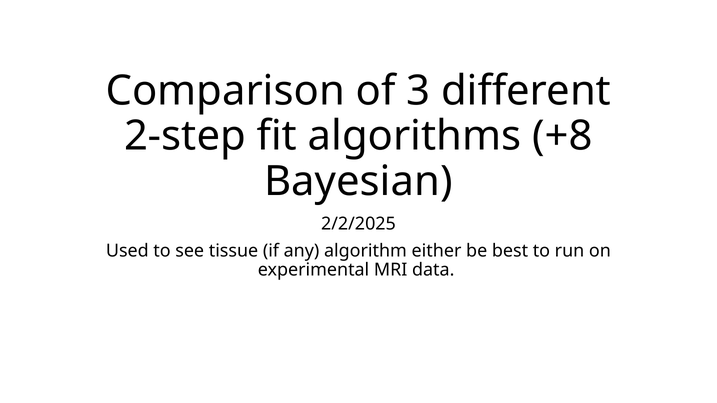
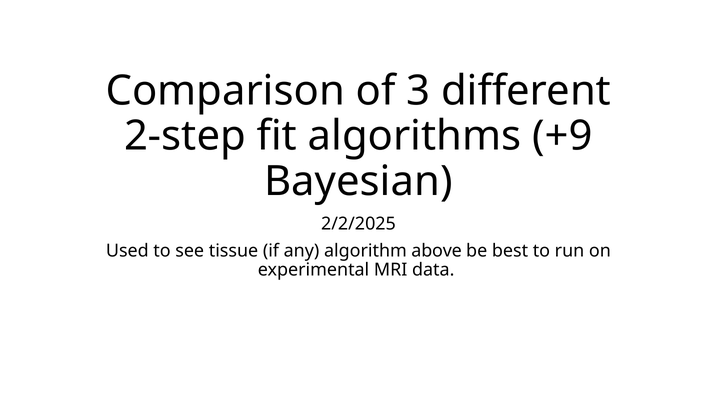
+8: +8 -> +9 (562, 136)
either: either -> above (437, 251)
